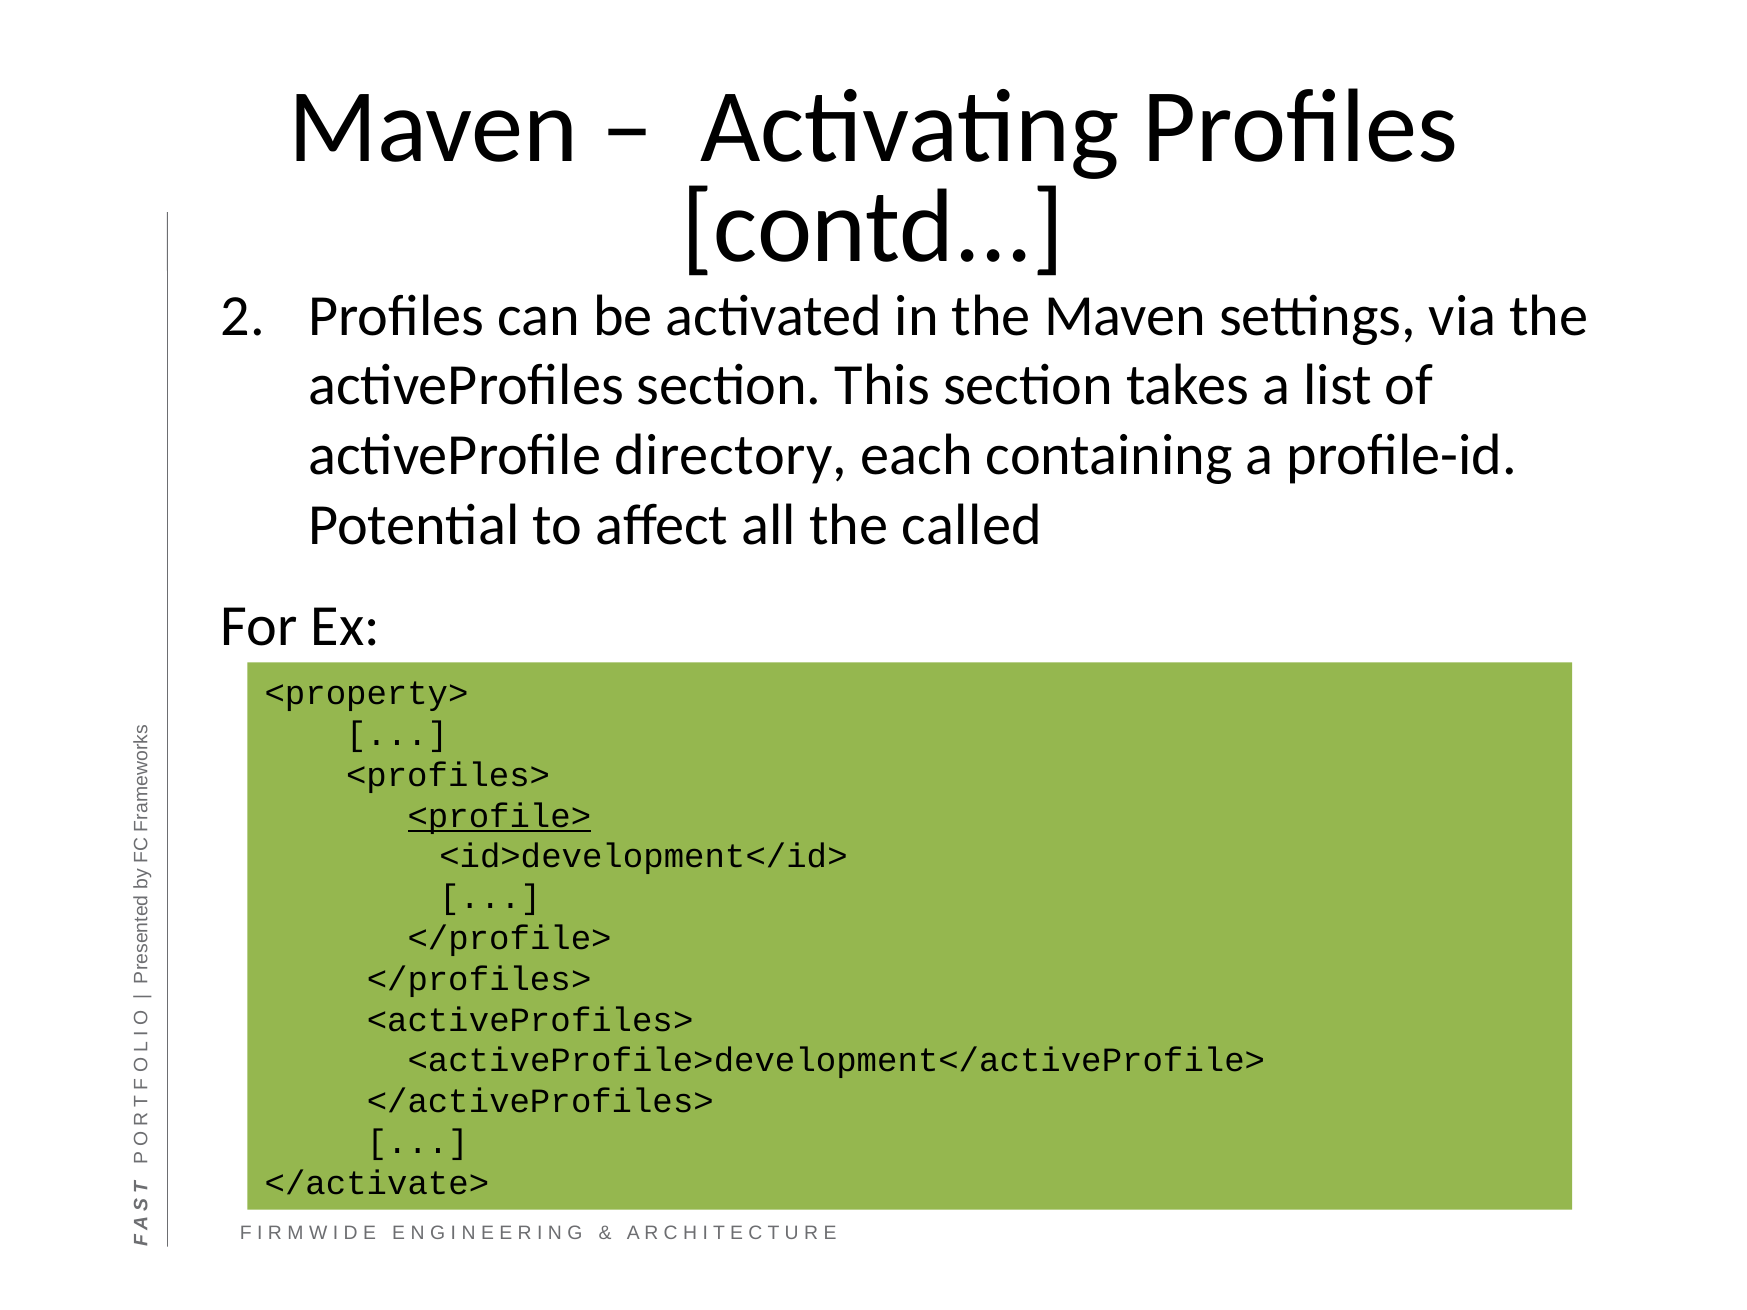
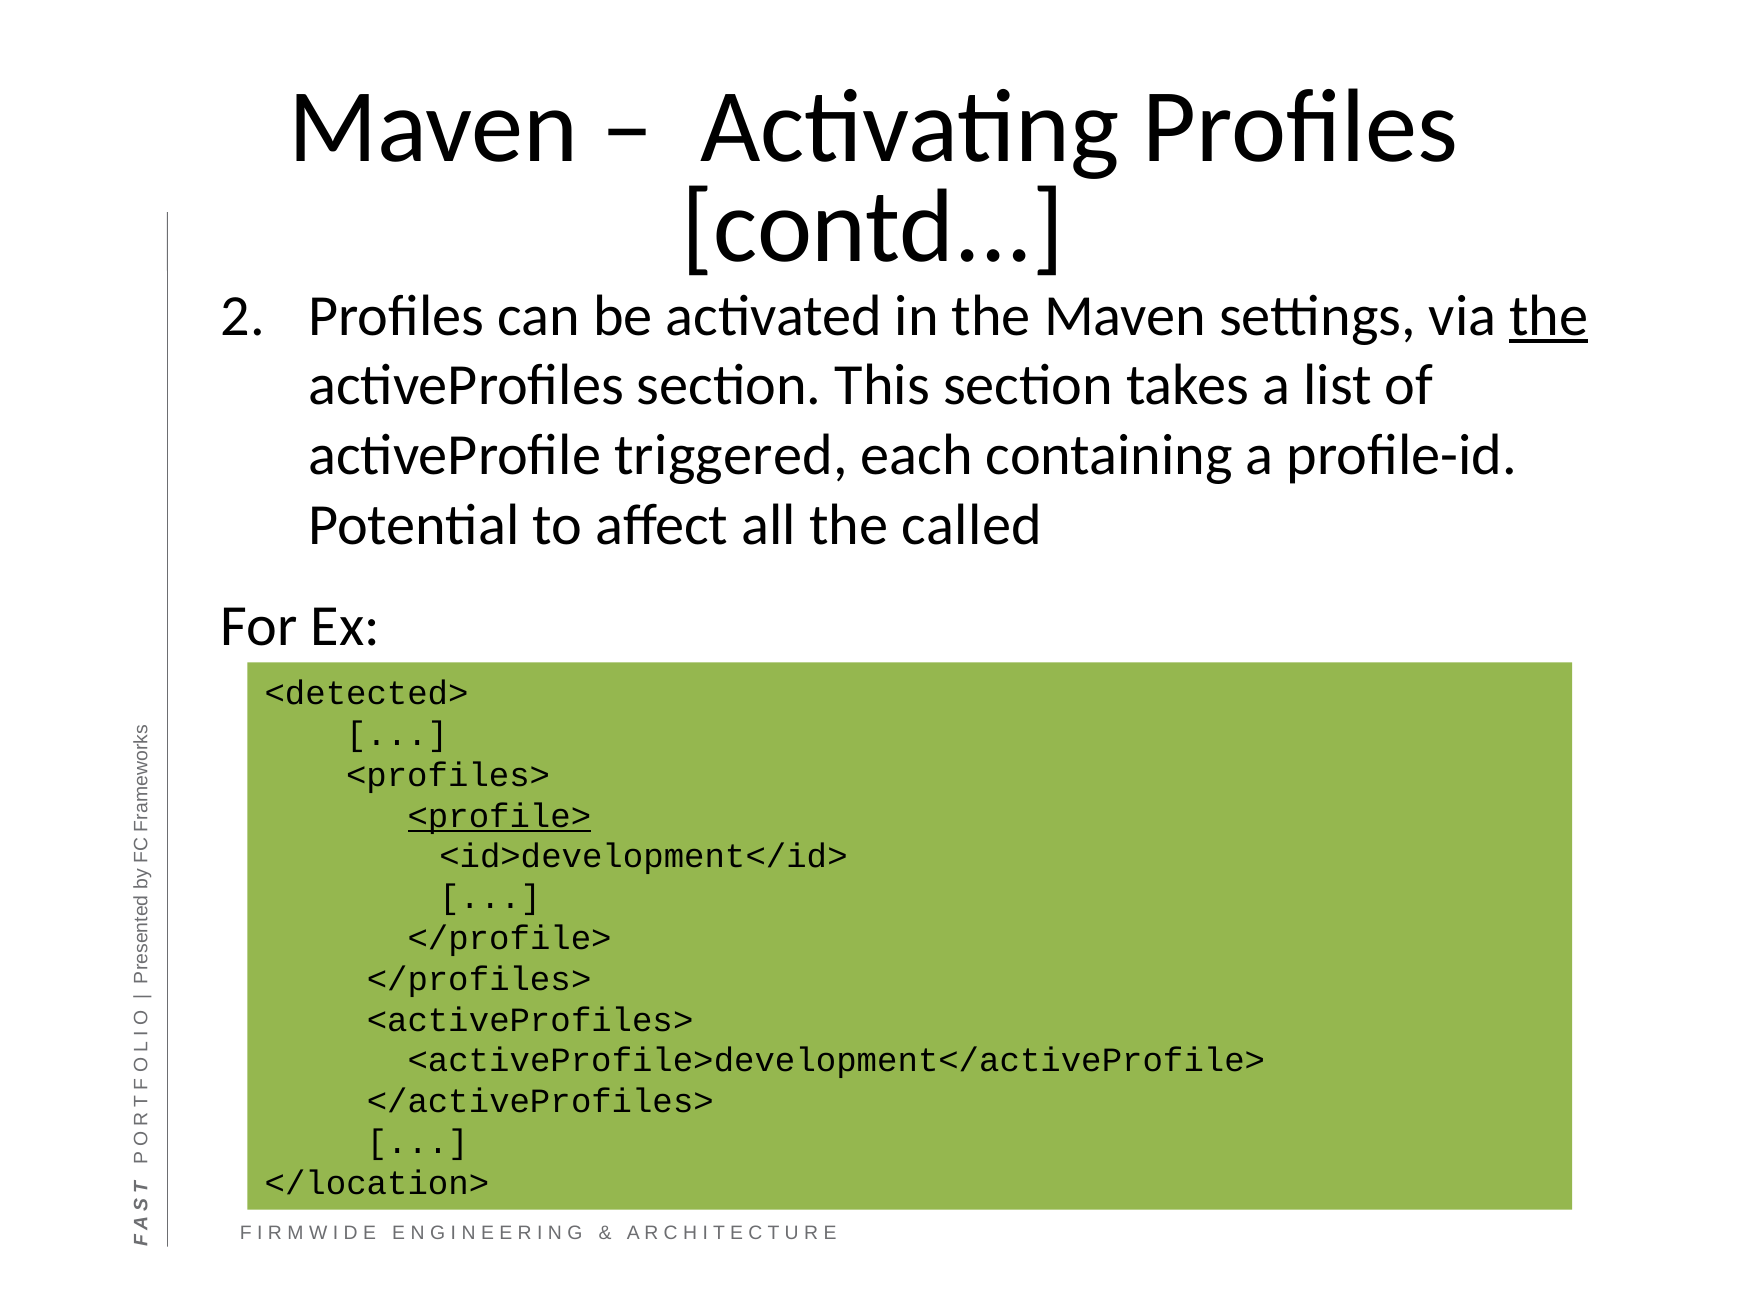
the underline: none -> present (1549, 316)
directory: directory -> triggered (731, 456)
<property>: <property> -> <detected> (367, 694)
</activate>: </activate> -> </location> (377, 1183)
